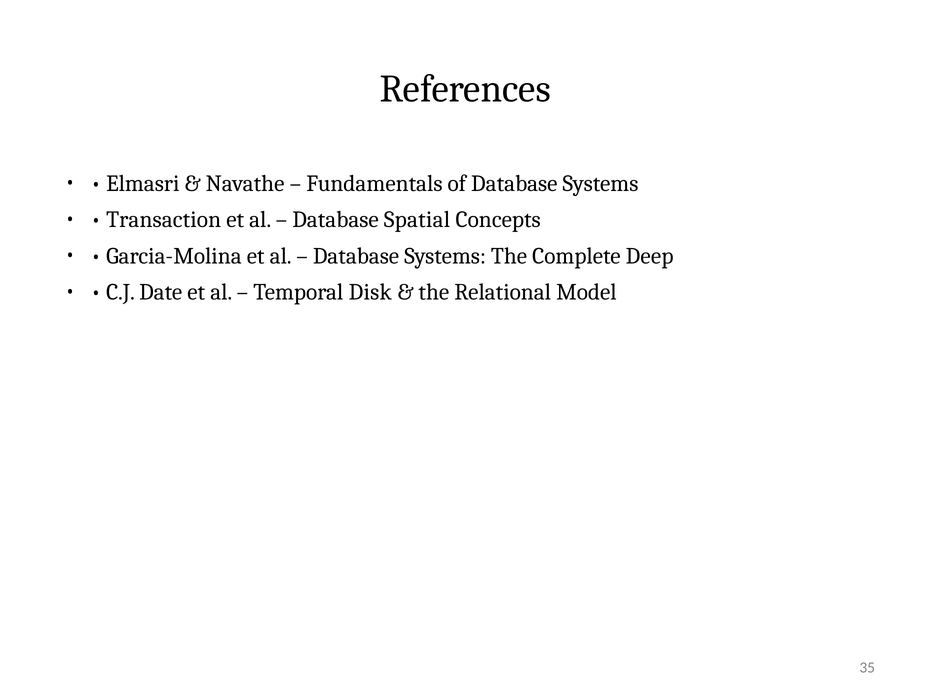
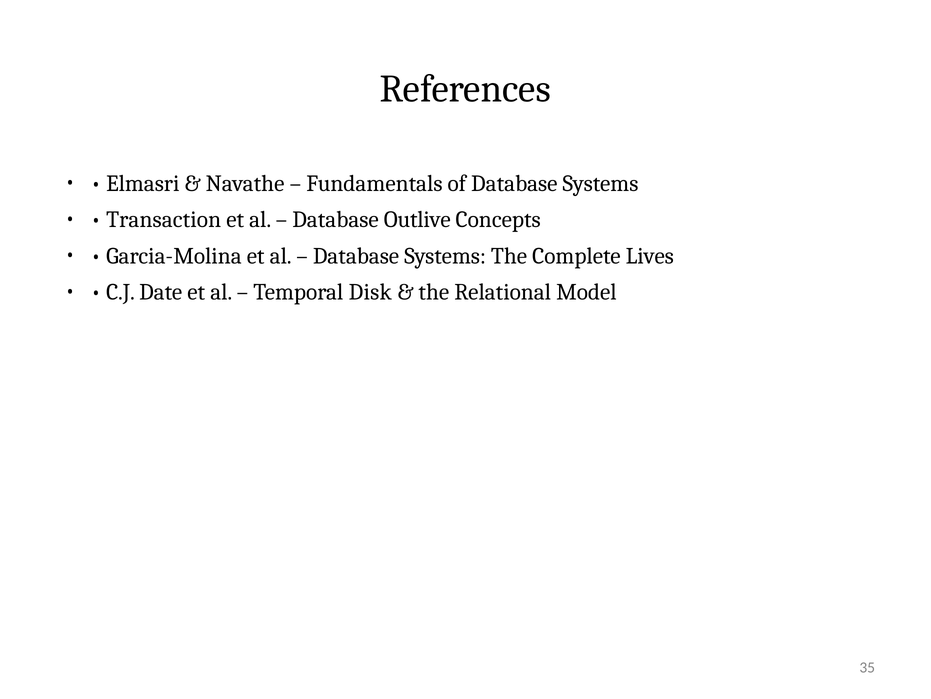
Spatial: Spatial -> Outlive (417, 219)
Deep: Deep -> Lives (650, 256)
